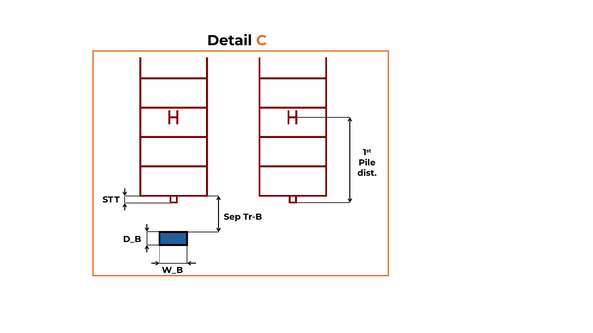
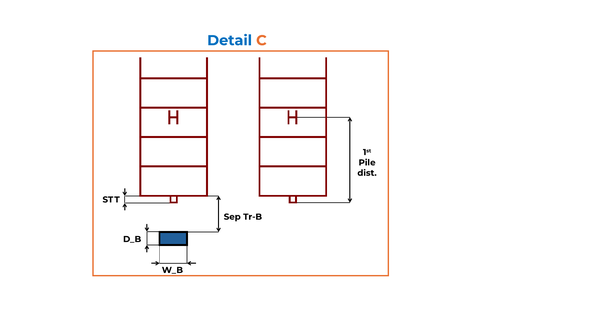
Detail colour: black -> blue (230, 41)
